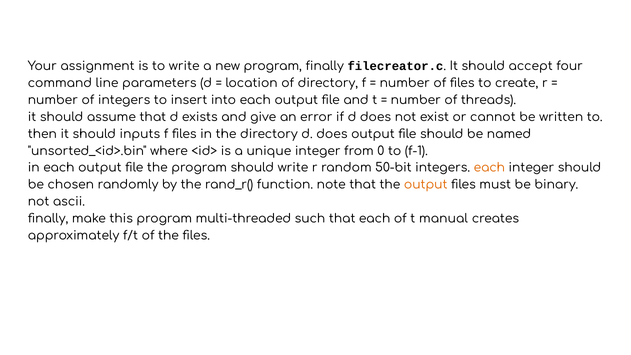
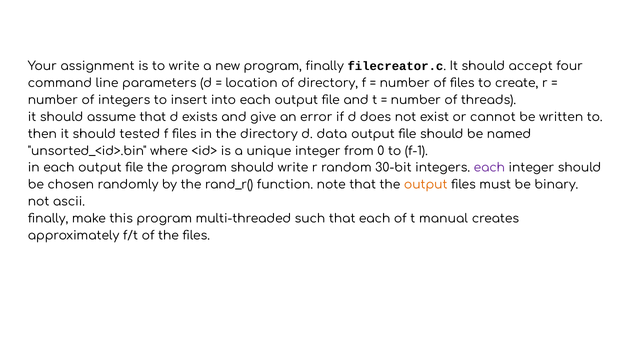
inputs: inputs -> tested (140, 134)
directory d does: does -> data (332, 134)
50-bit: 50-bit -> 30-bit (393, 168)
each colour: orange -> purple (489, 168)
